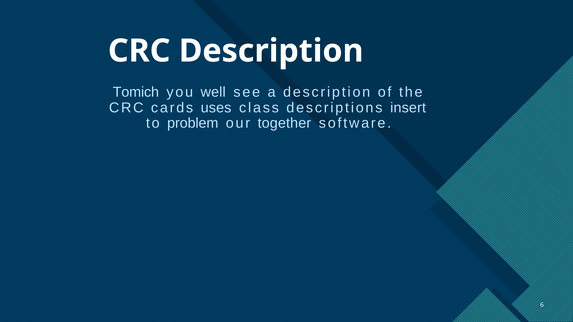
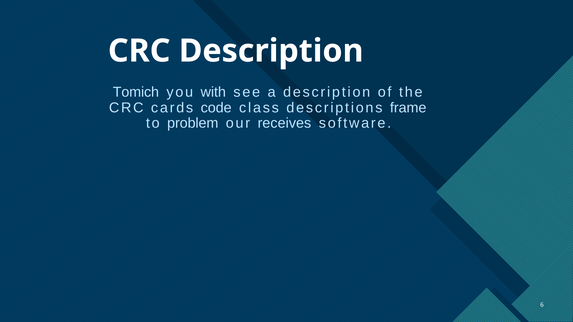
well: well -> with (213, 92)
uses: uses -> code (216, 108)
insert: insert -> frame (408, 108)
together: together -> receives (284, 123)
